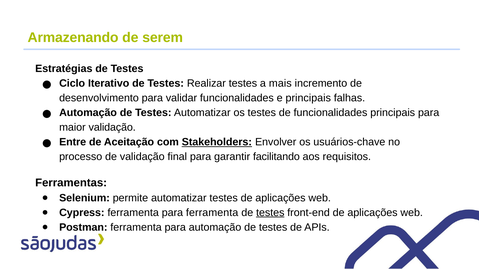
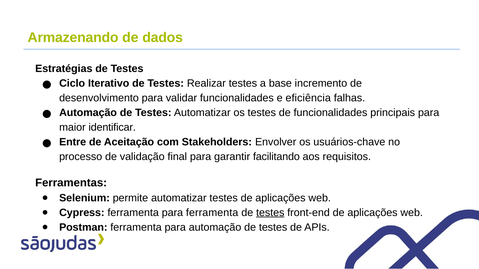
serem: serem -> dados (163, 38)
mais: mais -> base (280, 84)
e principais: principais -> eficiência (308, 98)
maior validação: validação -> identificar (112, 128)
Stakeholders underline: present -> none (217, 142)
